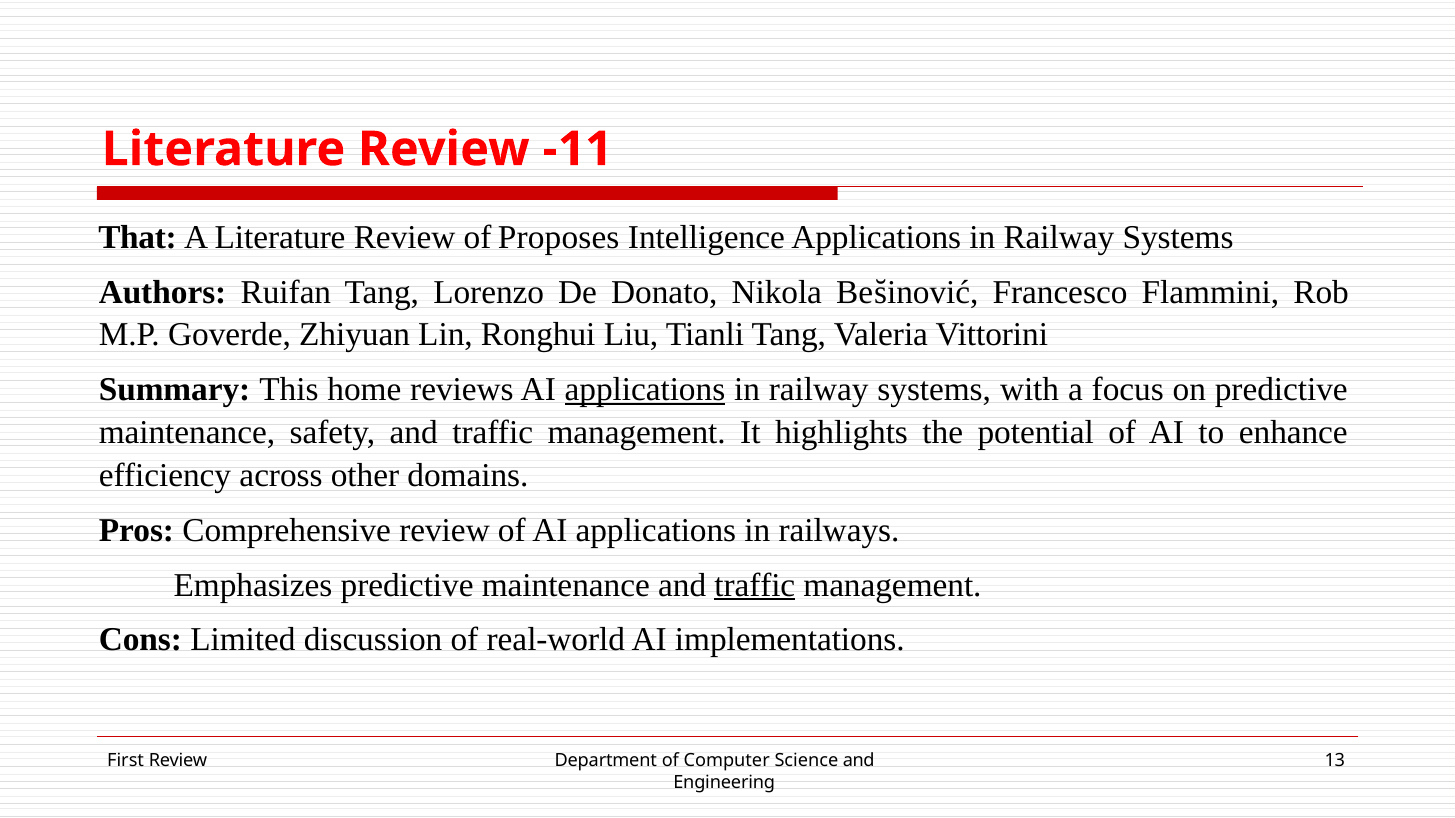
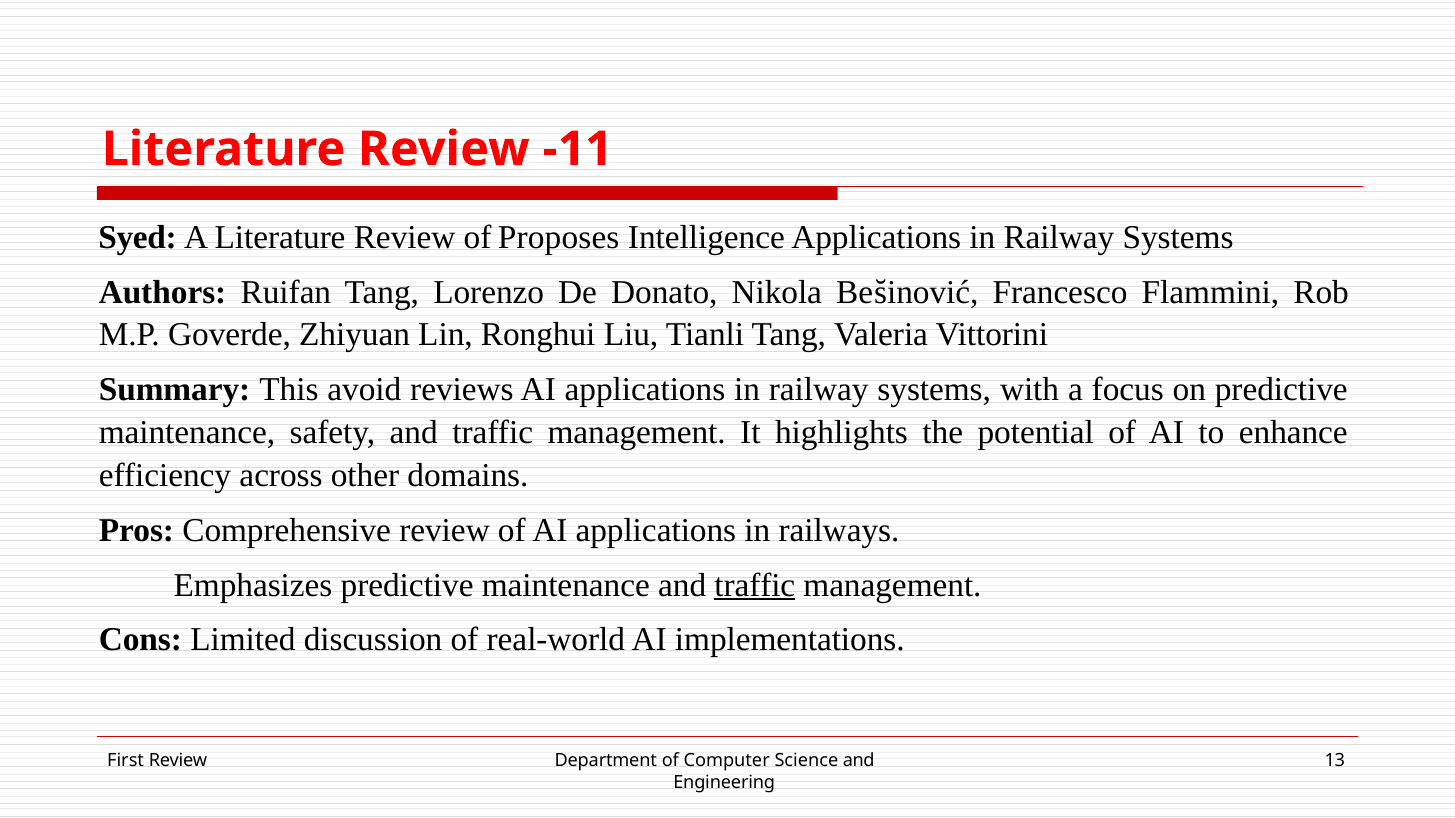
That: That -> Syed (137, 237)
home: home -> avoid (364, 390)
applications underline: present -> none (645, 390)
